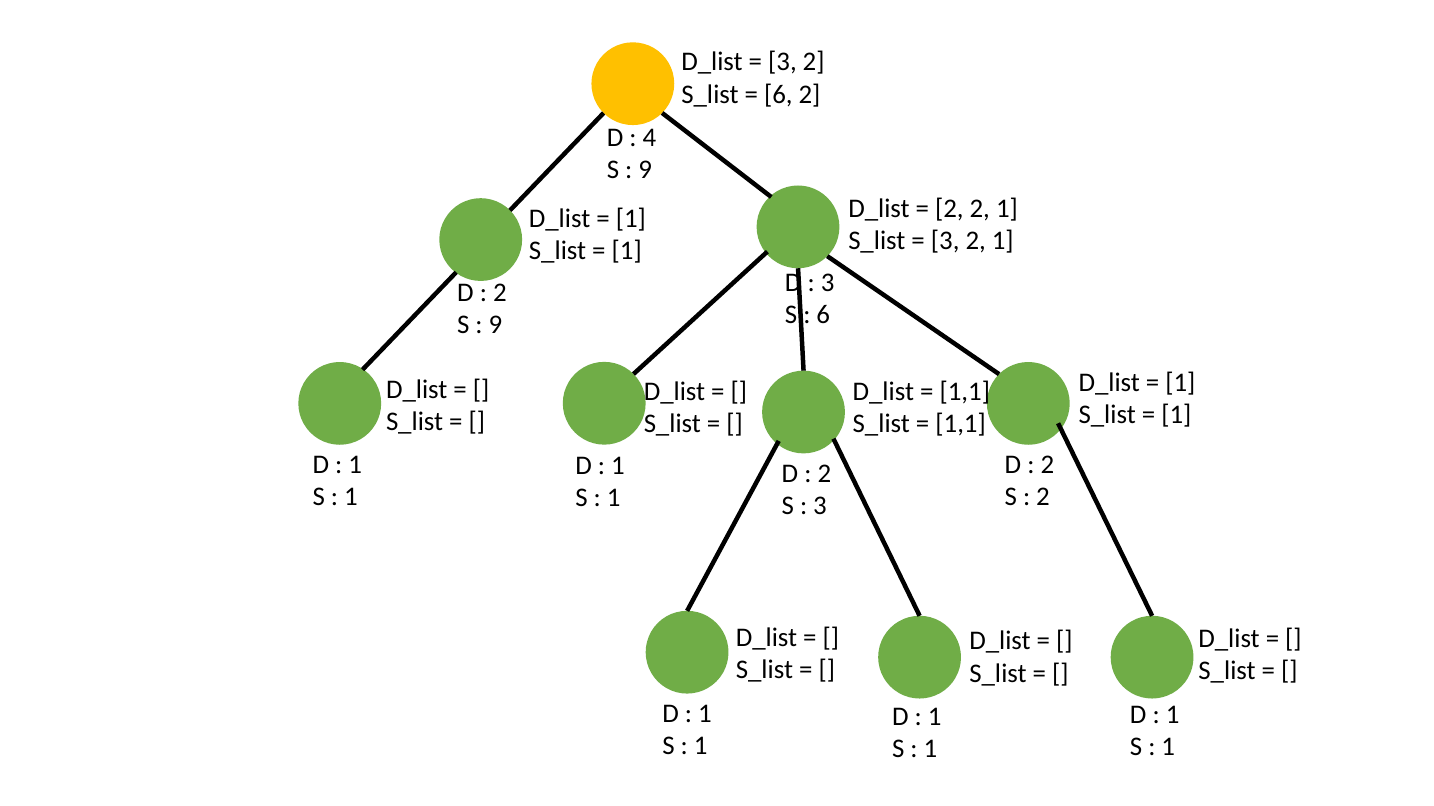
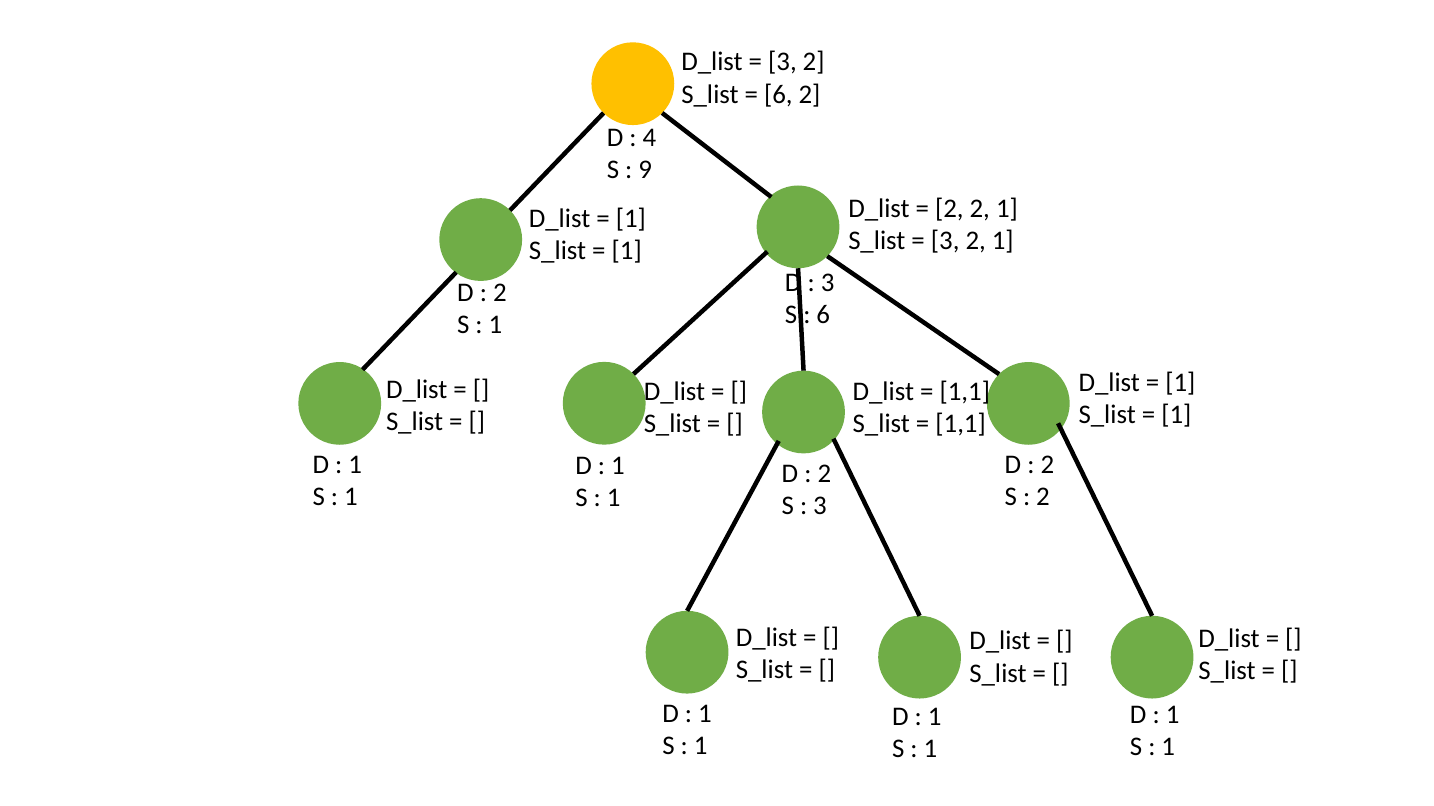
9: 9 -> 1 (496, 325)
